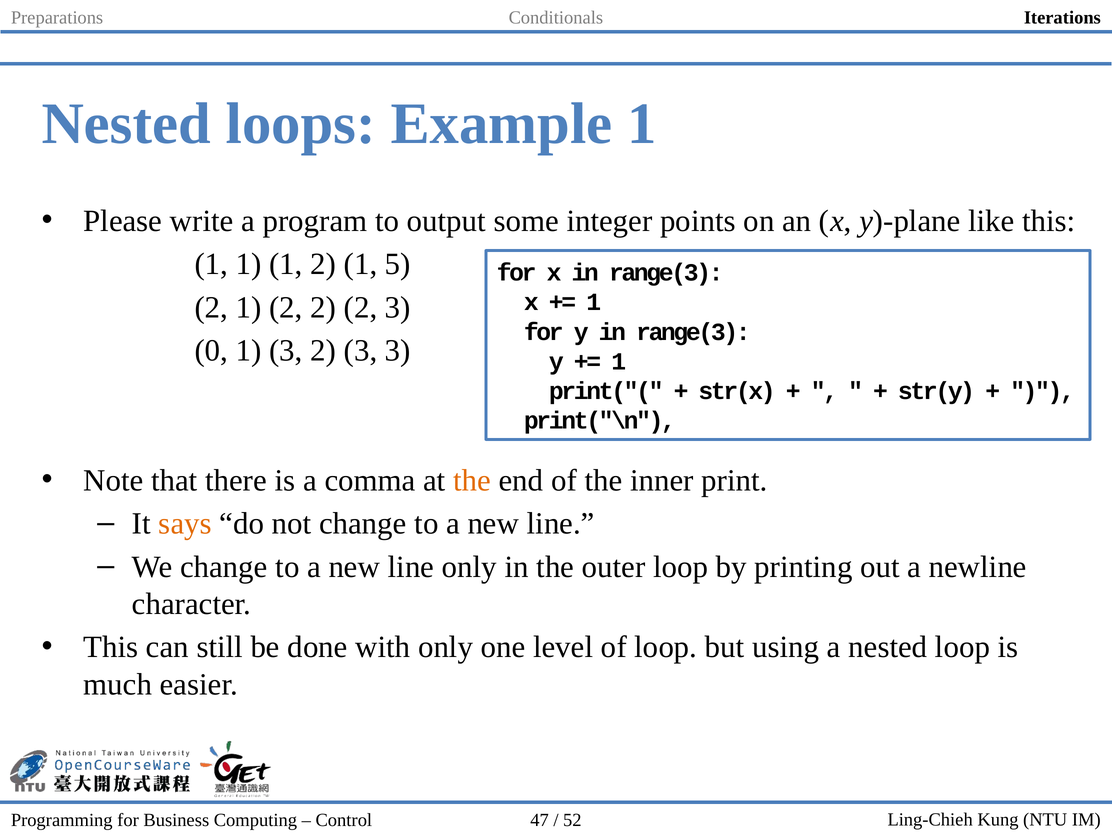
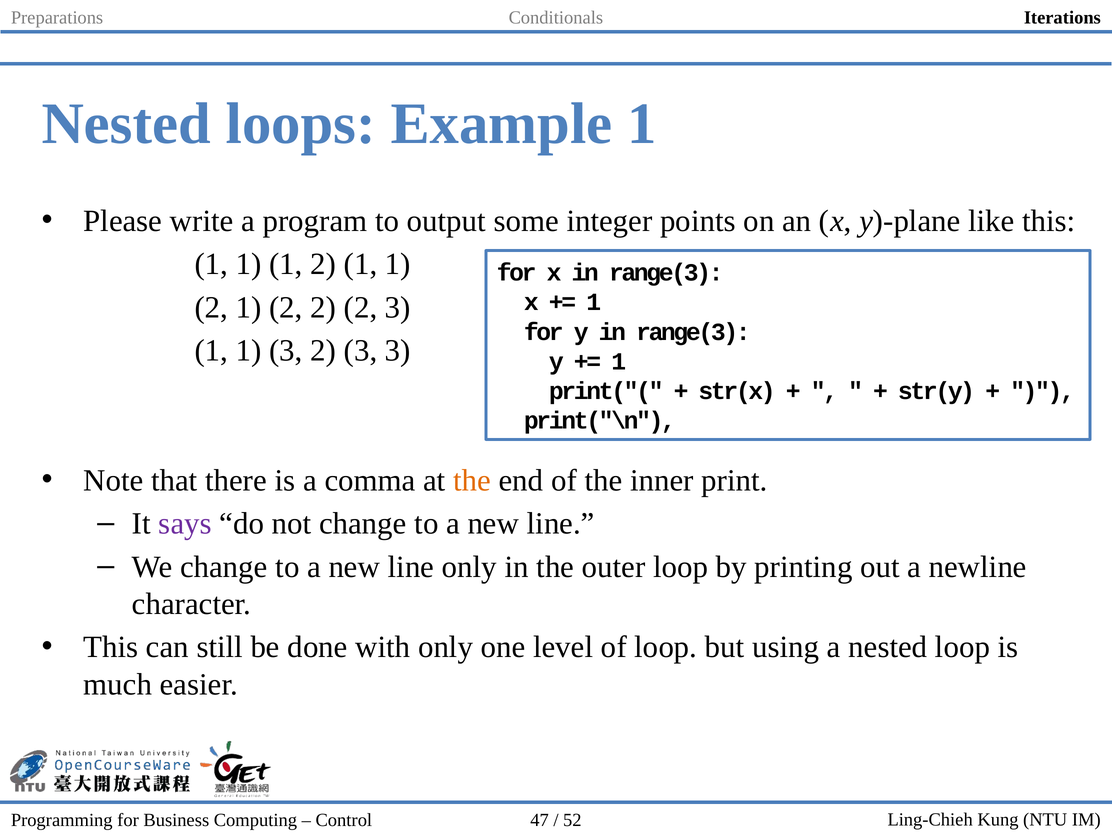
2 1 5: 5 -> 1 (398, 264)
0: 0 -> 1 (211, 351)
says colour: orange -> purple (185, 524)
